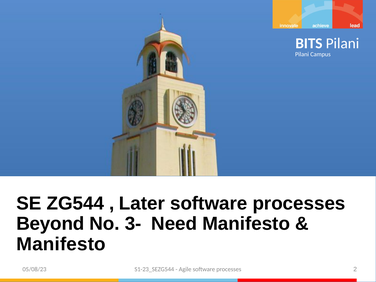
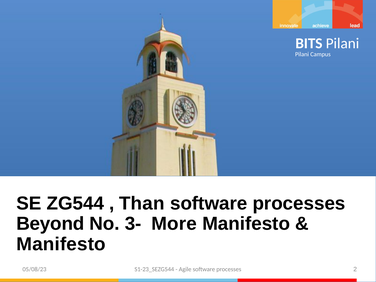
Later: Later -> Than (142, 203)
Need: Need -> More (174, 224)
